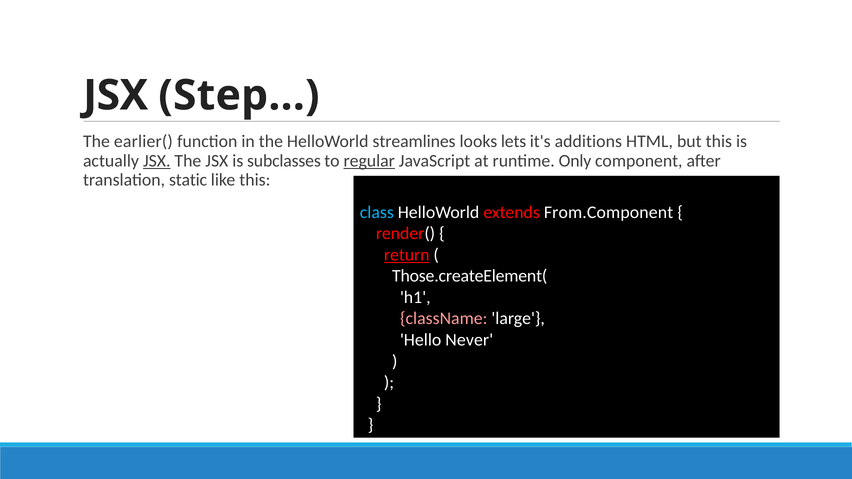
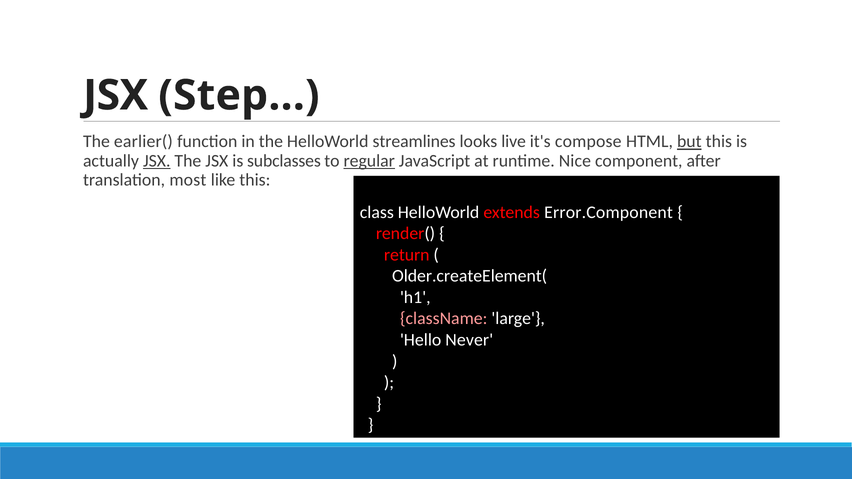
lets: lets -> live (514, 142)
additions: additions -> compose (588, 142)
but underline: none -> present (689, 142)
Only: Only -> Nice (575, 161)
static: static -> most (188, 180)
class colour: light blue -> white (377, 212)
From.Component: From.Component -> Error.Component (609, 212)
return underline: present -> none (407, 255)
Those.createElement(: Those.createElement( -> Older.createElement( (470, 276)
